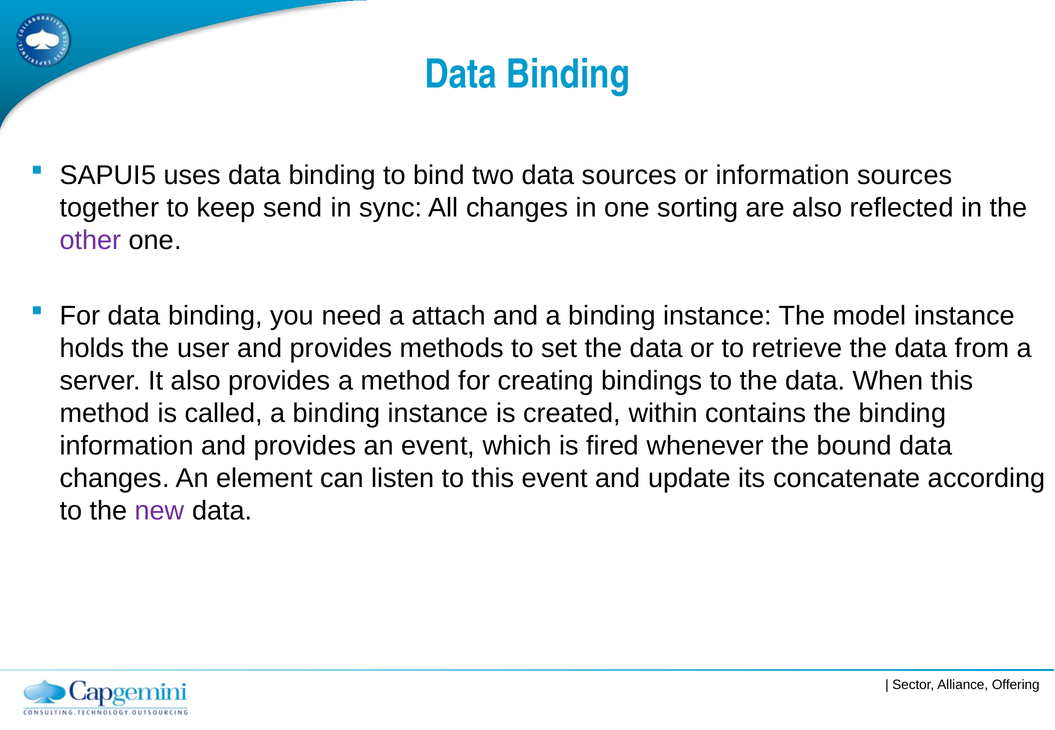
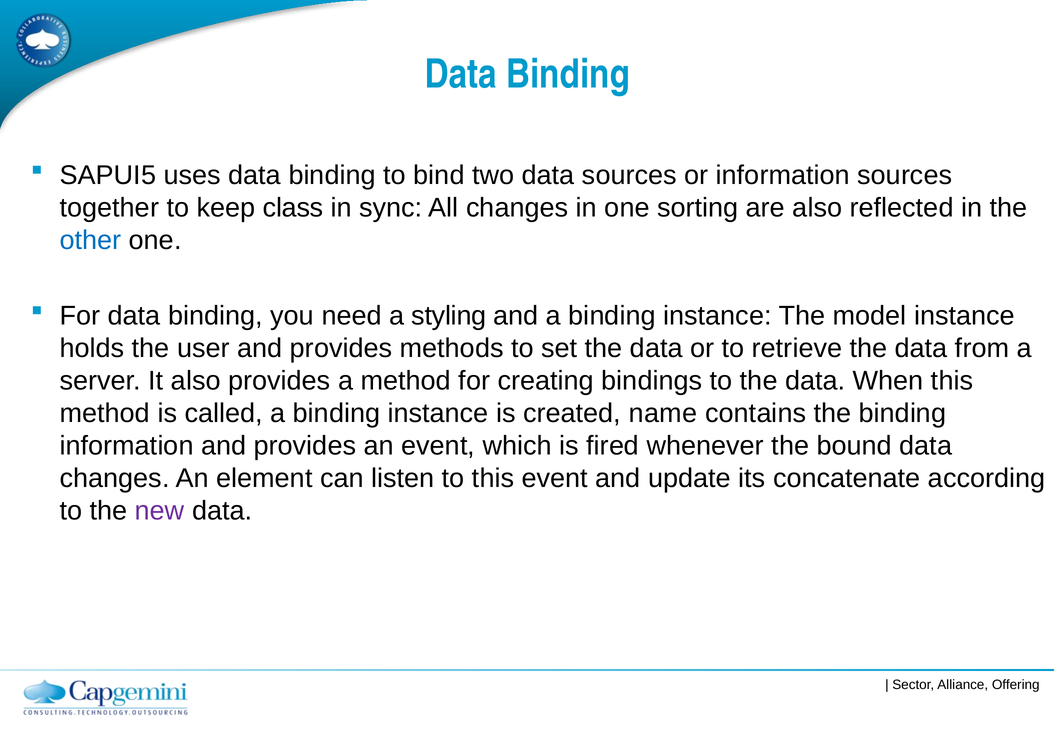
send: send -> class (293, 208)
other colour: purple -> blue (91, 240)
attach: attach -> styling (449, 316)
within: within -> name (663, 413)
